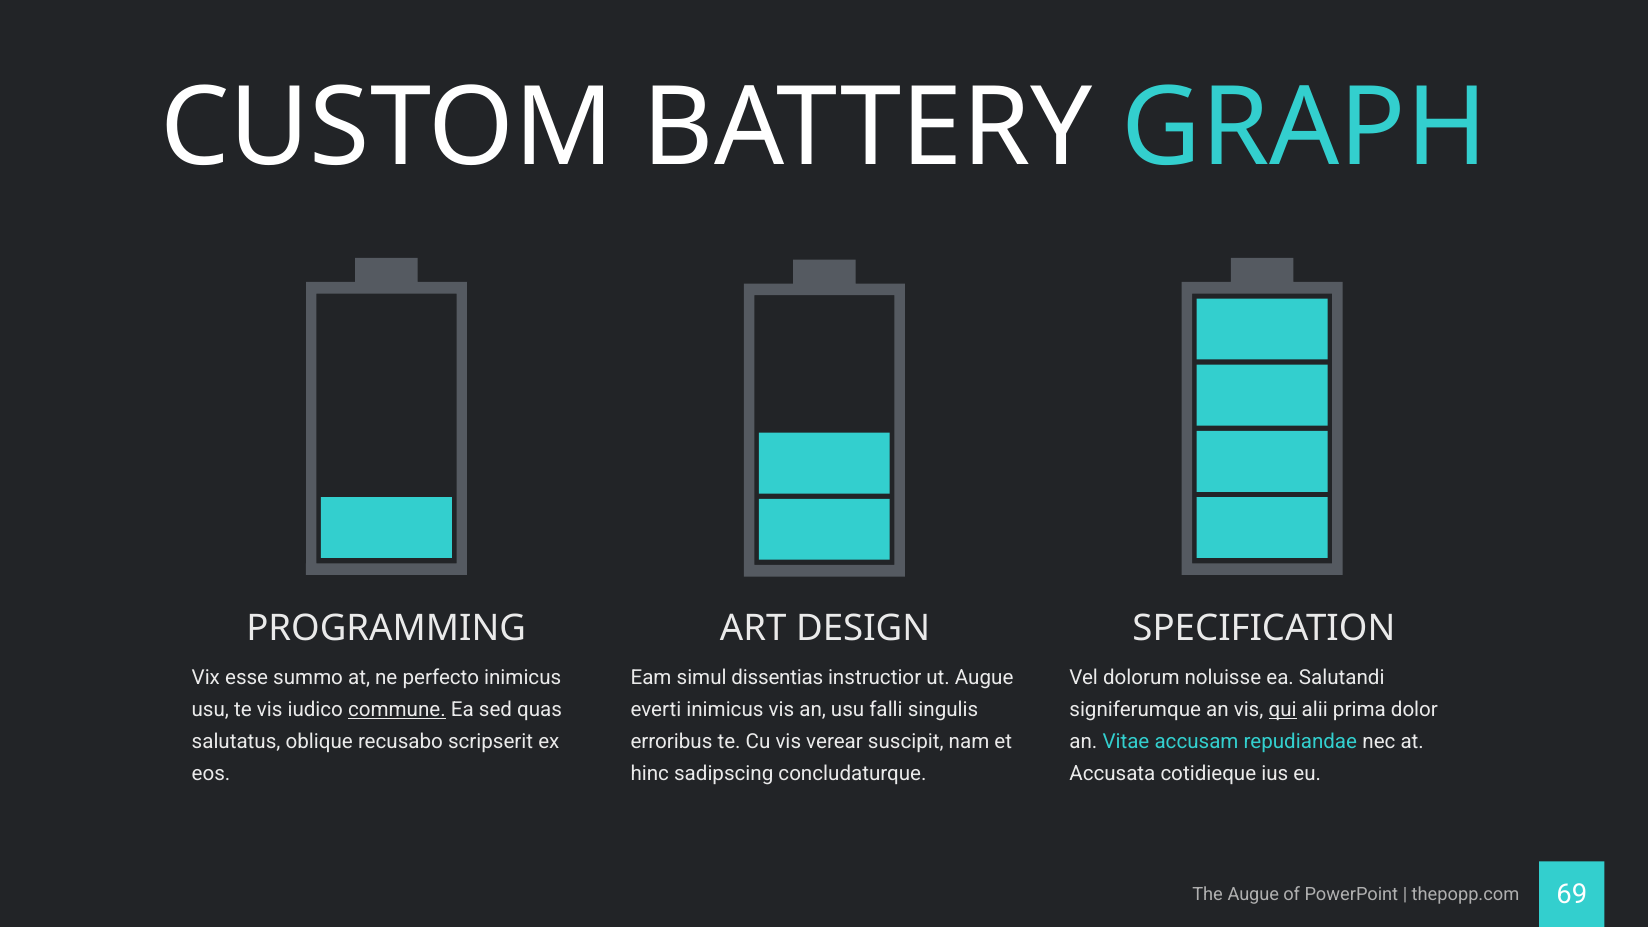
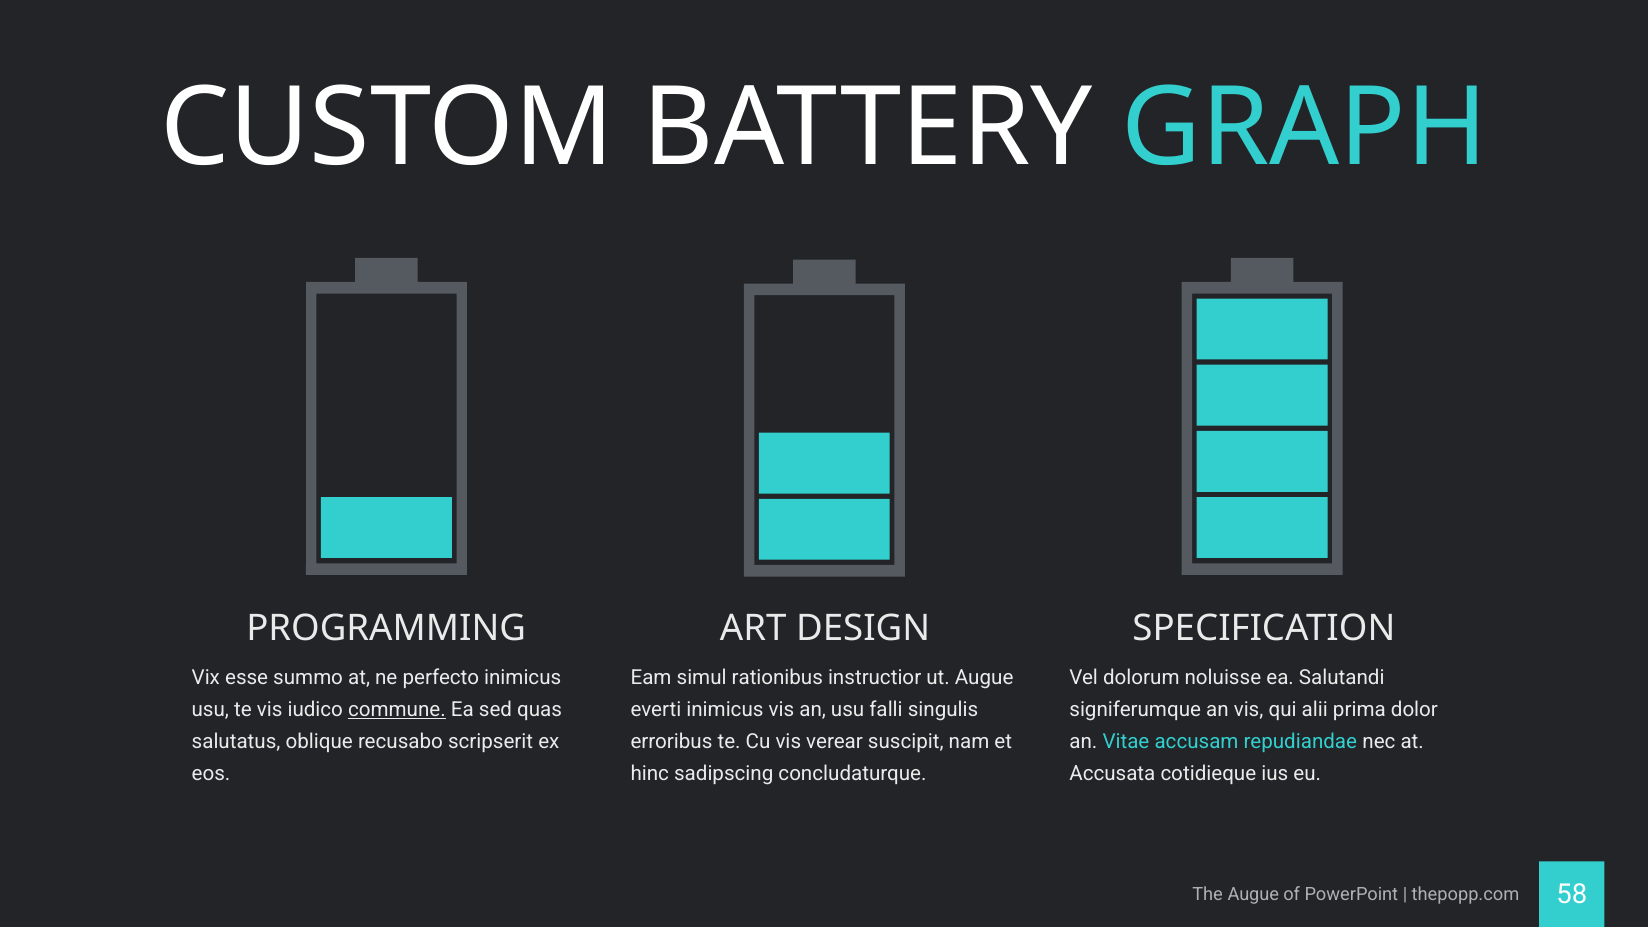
dissentias: dissentias -> rationibus (777, 677)
qui underline: present -> none (1283, 710)
69: 69 -> 58 (1572, 895)
